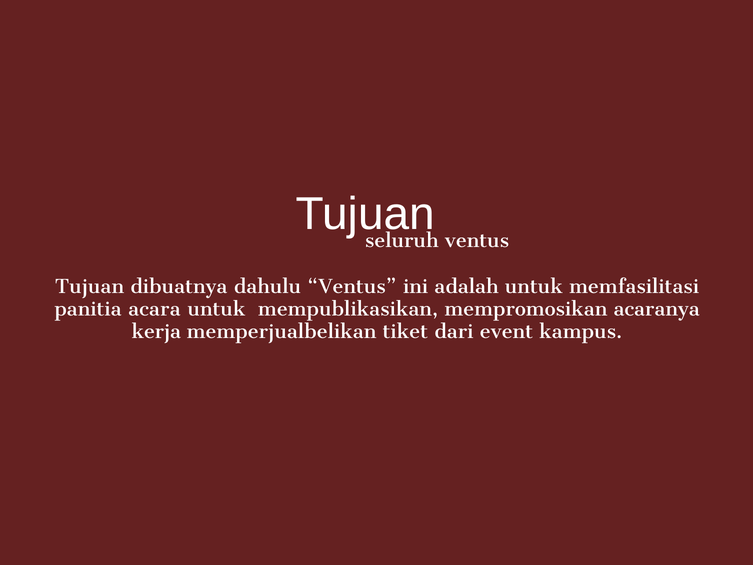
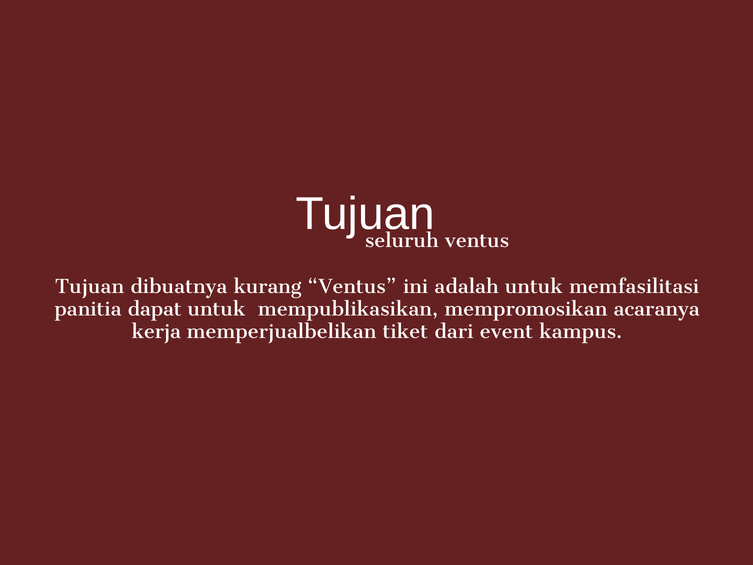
dahulu: dahulu -> kurang (268, 287)
acara: acara -> dapat (155, 309)
